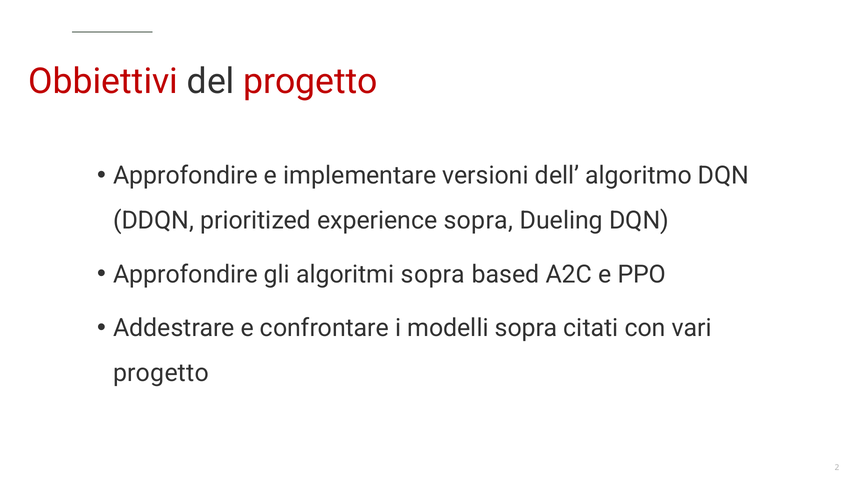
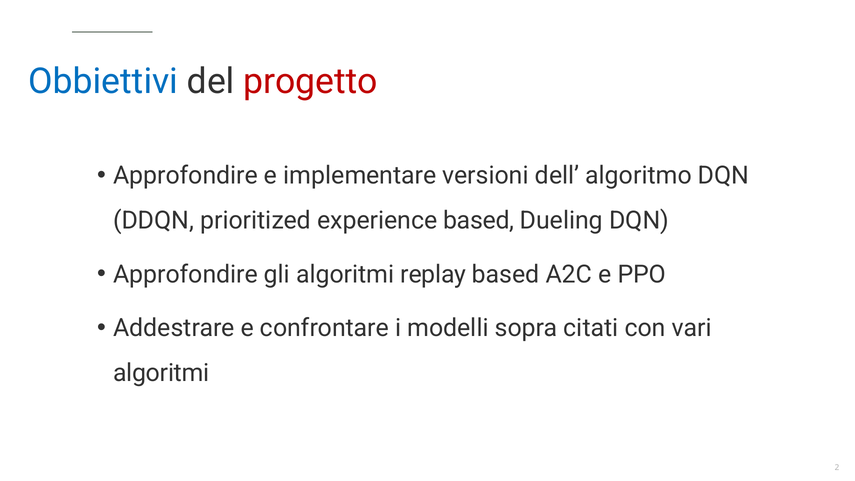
Obbiettivi colour: red -> blue (103, 82)
experience sopra: sopra -> based (479, 221)
algoritmi sopra: sopra -> replay (433, 274)
progetto: progetto -> algoritmi (161, 373)
